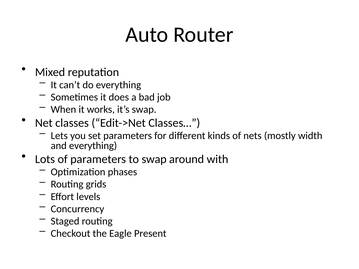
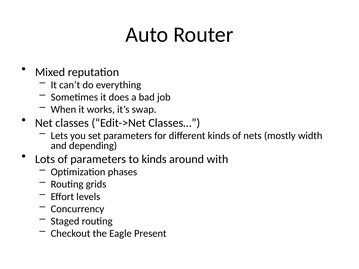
and everything: everything -> depending (93, 146)
to swap: swap -> kinds (154, 159)
